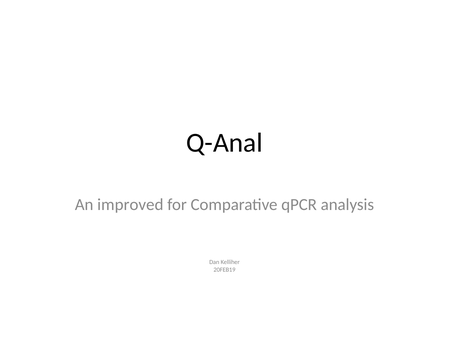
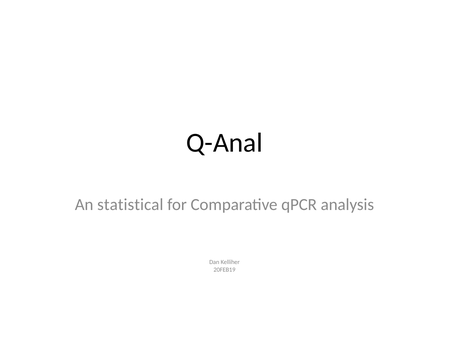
improved: improved -> statistical (130, 204)
